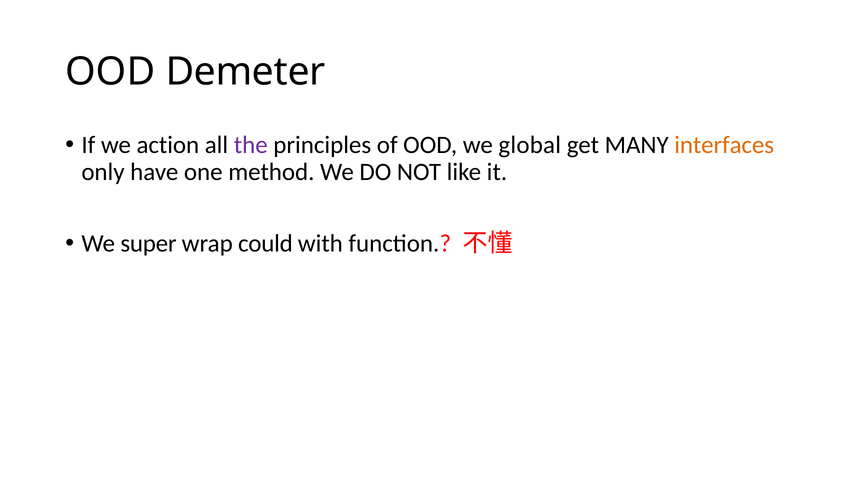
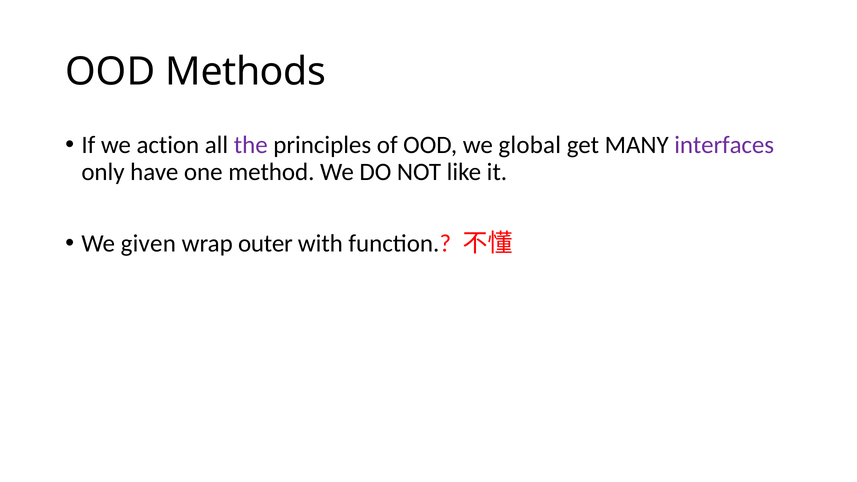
Demeter: Demeter -> Methods (246, 72)
interfaces colour: orange -> purple (724, 145)
super: super -> given (148, 244)
could: could -> outer (265, 244)
